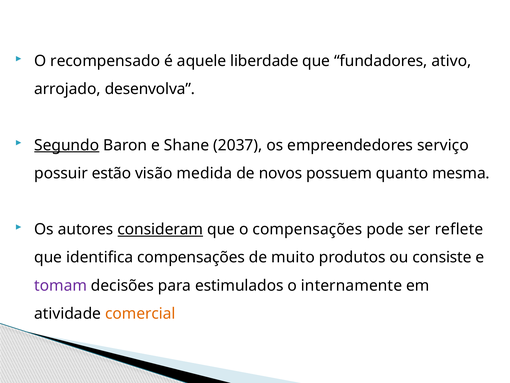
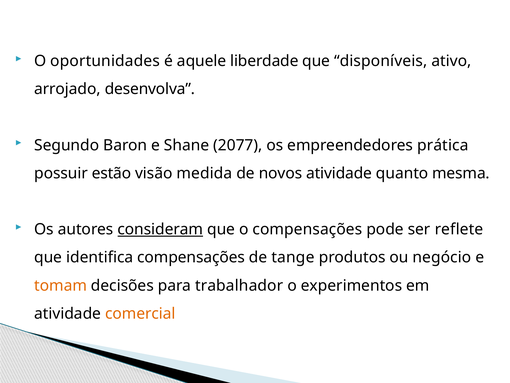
recompensado: recompensado -> oportunidades (105, 61)
fundadores: fundadores -> disponíveis (381, 61)
Segundo underline: present -> none (67, 145)
2037: 2037 -> 2077 (238, 145)
serviço: serviço -> prática (443, 145)
novos possuem: possuem -> atividade (339, 173)
muito: muito -> tange (293, 257)
consiste: consiste -> negócio (442, 257)
tomam colour: purple -> orange (61, 285)
estimulados: estimulados -> trabalhador (239, 285)
internamente: internamente -> experimentos (352, 285)
